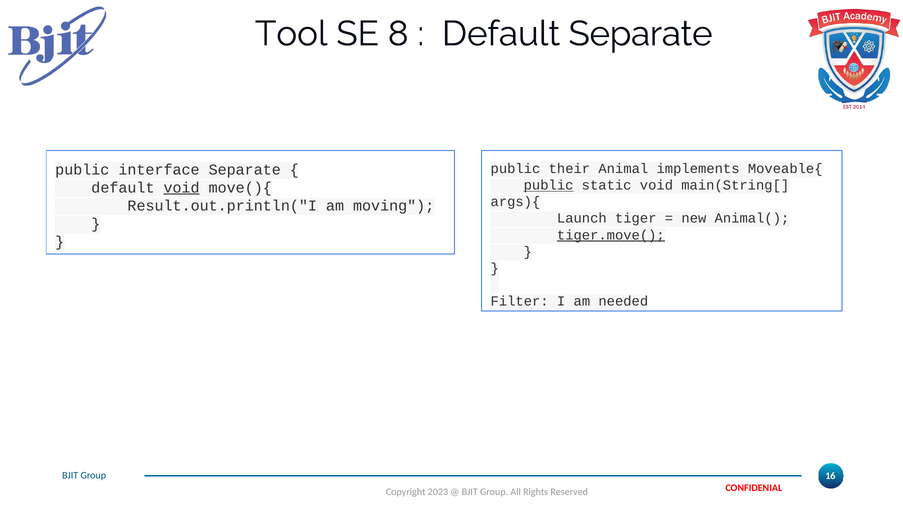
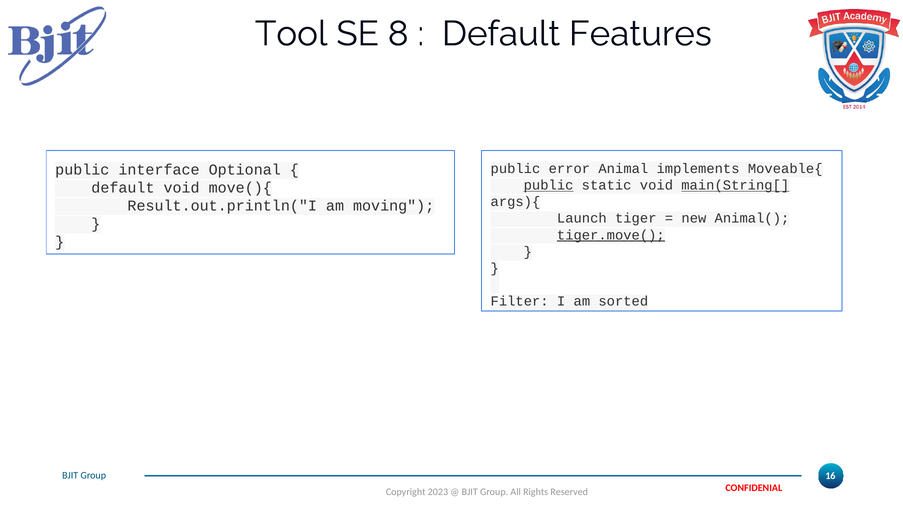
Default Separate: Separate -> Features (640, 34)
their: their -> error (569, 169)
interface Separate: Separate -> Optional (245, 170)
main(String[ underline: none -> present (735, 185)
void underline: present -> none (182, 188)
needed: needed -> sorted (623, 301)
